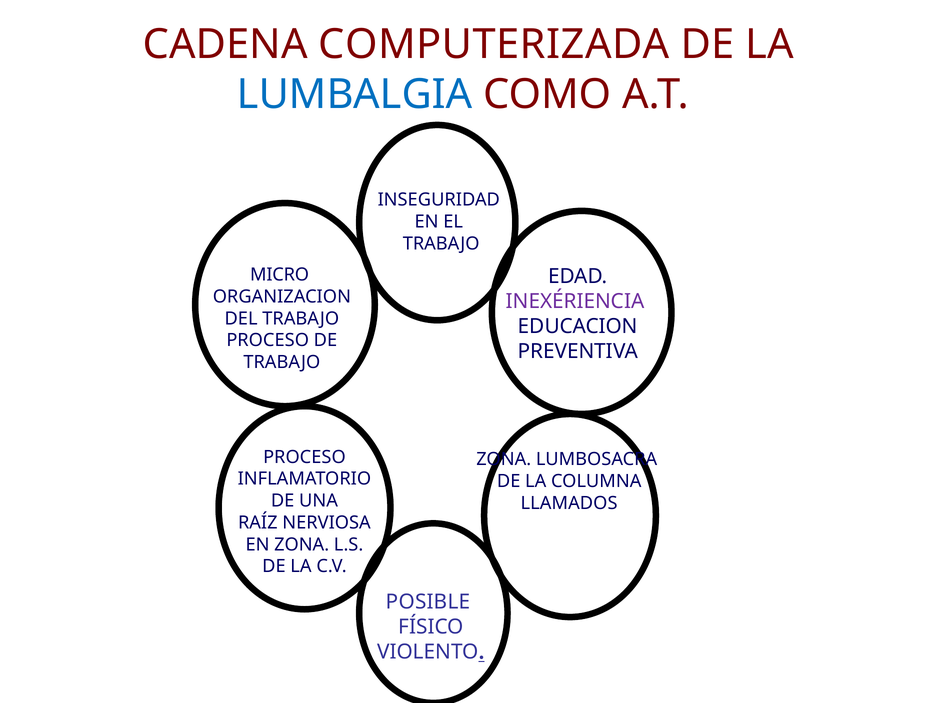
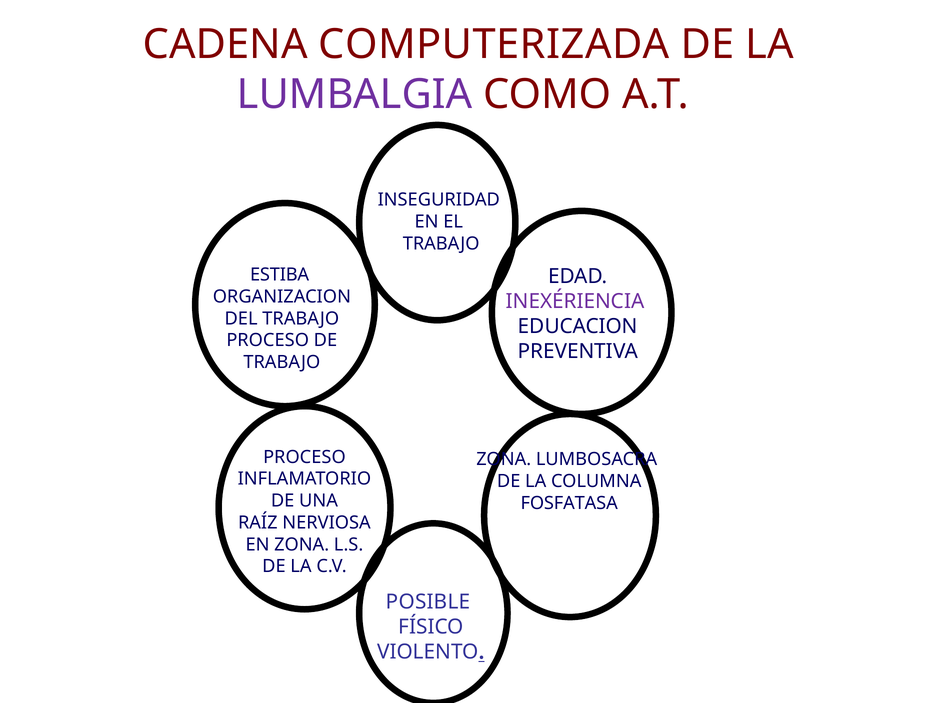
LUMBALGIA colour: blue -> purple (355, 94)
MICRO: MICRO -> ESTIBA (280, 275)
LLAMADOS: LLAMADOS -> FOSFATASA (569, 503)
